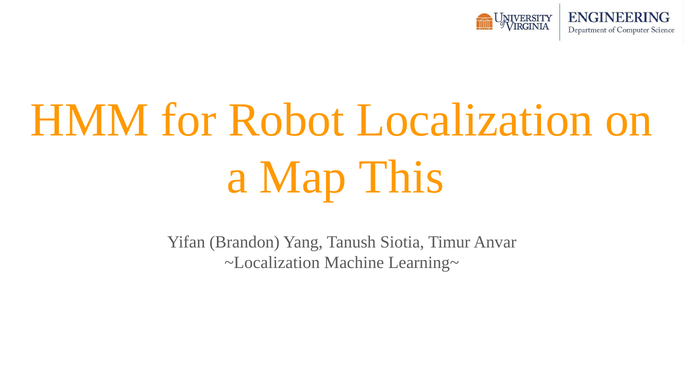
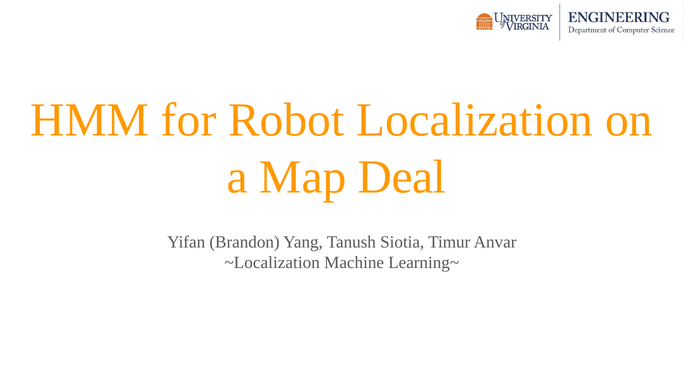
This: This -> Deal (402, 177)
